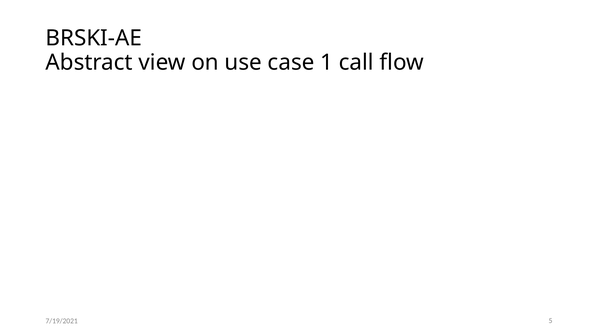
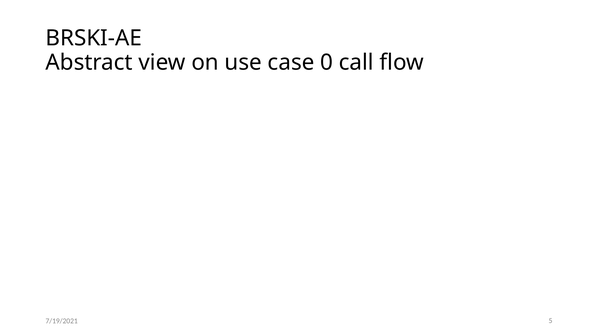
1: 1 -> 0 (327, 62)
